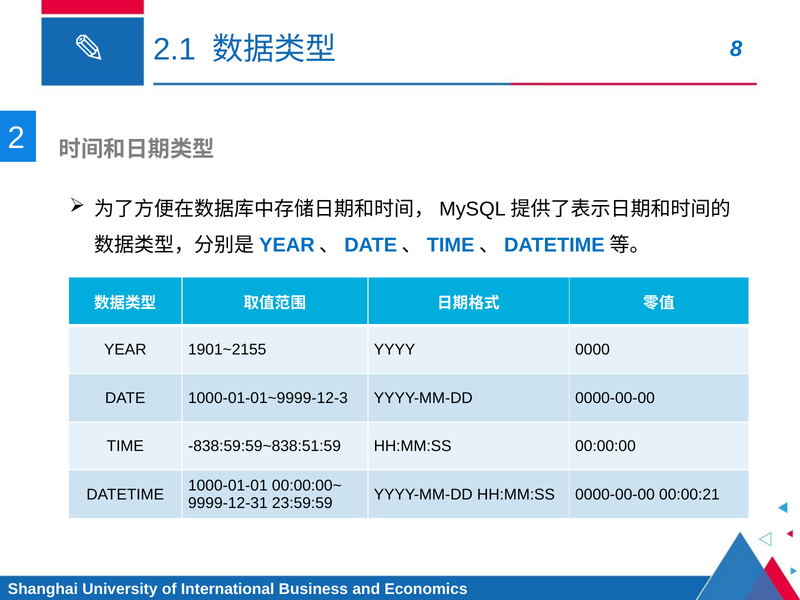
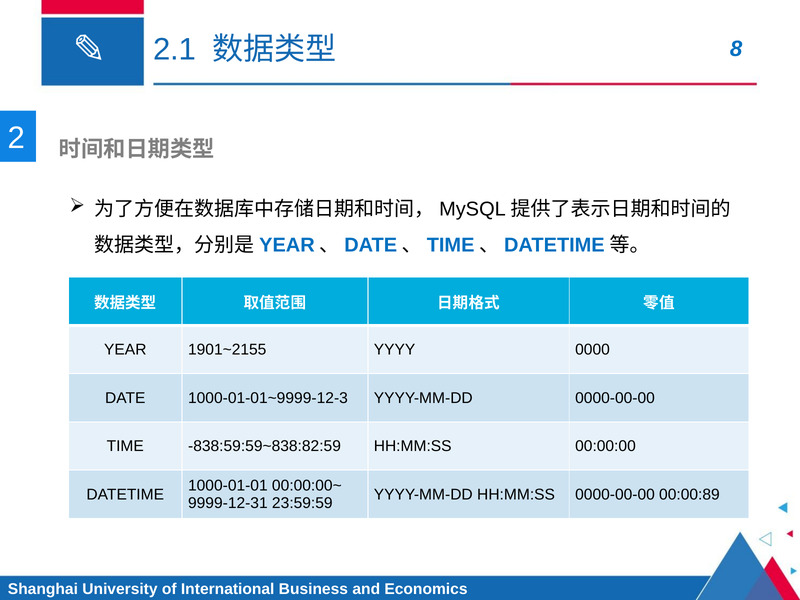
-838:59:59~838:51:59: -838:59:59~838:51:59 -> -838:59:59~838:82:59 (264, 446)
00:00:21: 00:00:21 -> 00:00:89 (689, 495)
